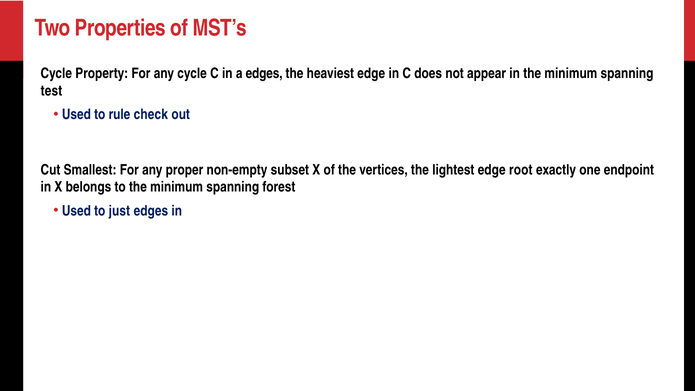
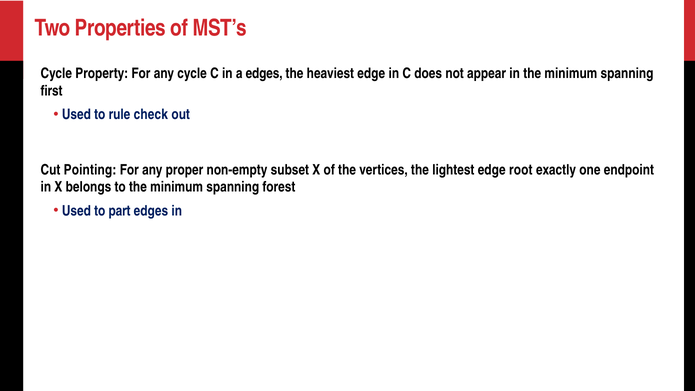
test: test -> first (52, 91)
Smallest: Smallest -> Pointing (90, 170)
just: just -> part (120, 211)
